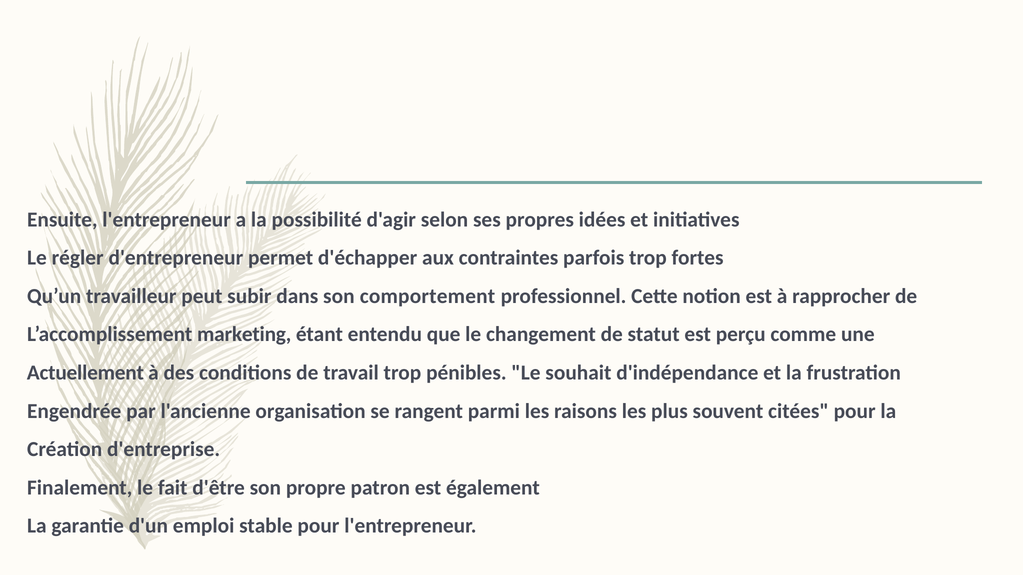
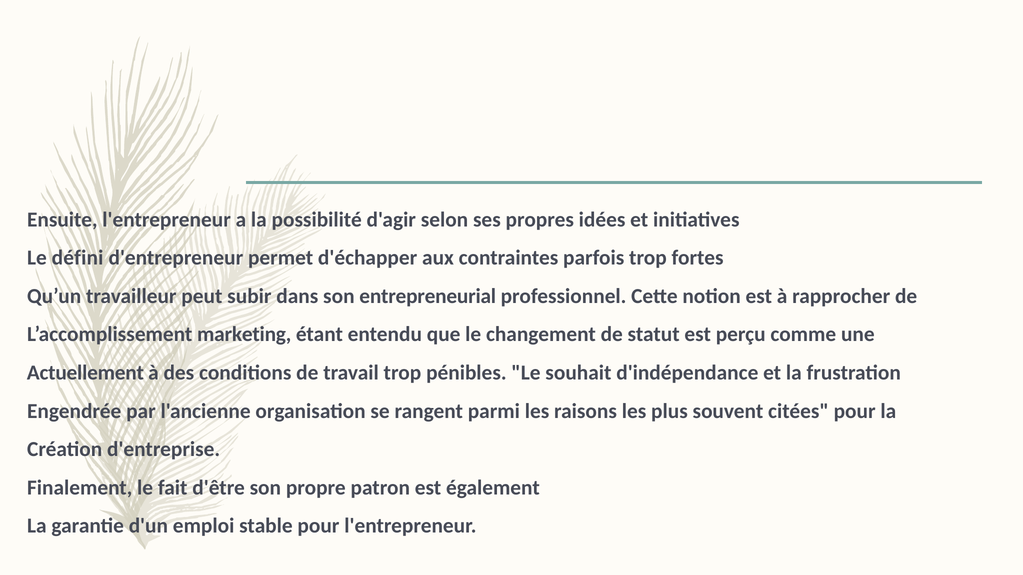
régler: régler -> défini (78, 258)
comportement: comportement -> entrepreneurial (428, 296)
